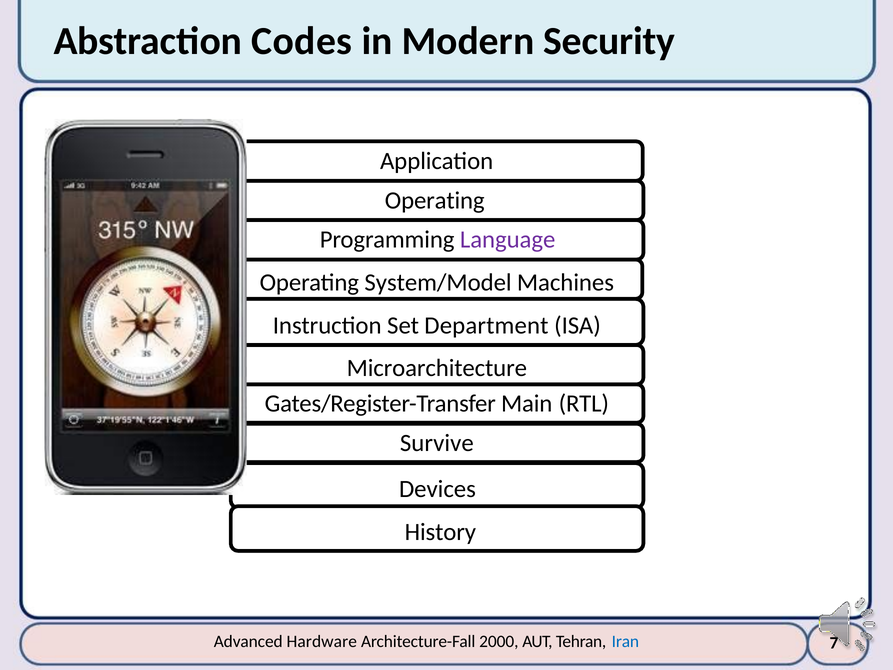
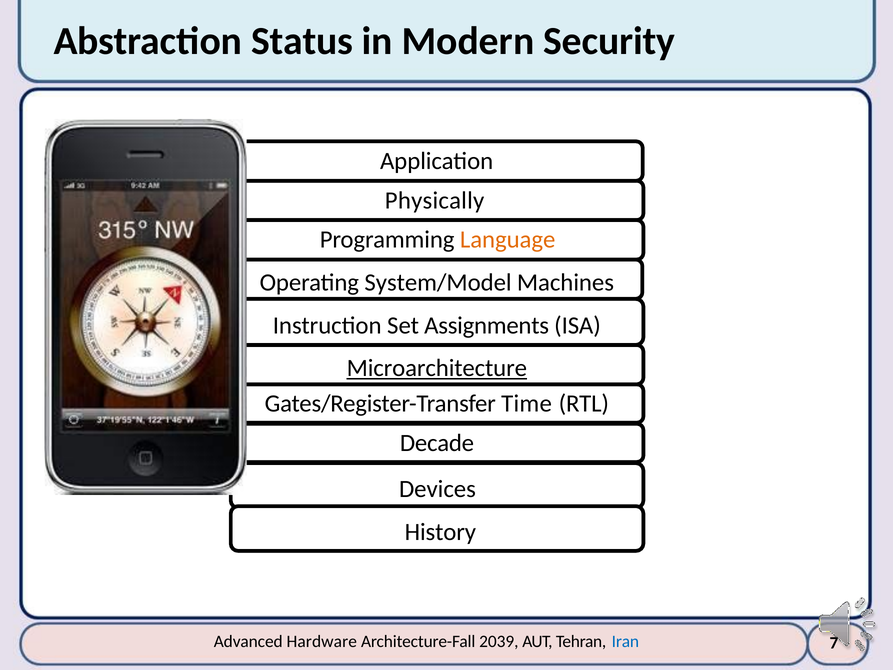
Codes: Codes -> Status (302, 41)
Operating: Operating -> Physically (435, 200)
Language colour: purple -> orange (508, 240)
Department: Department -> Assignments (487, 325)
Microarchitecture underline: none -> present (437, 368)
Main: Main -> Time (527, 403)
Survive: Survive -> Decade (437, 443)
2000: 2000 -> 2039 (499, 641)
